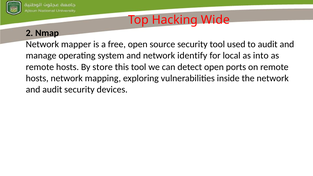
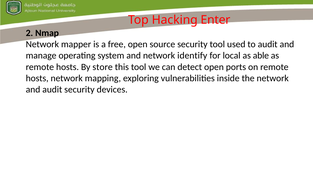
Wide: Wide -> Enter (215, 20)
into: into -> able (261, 56)
